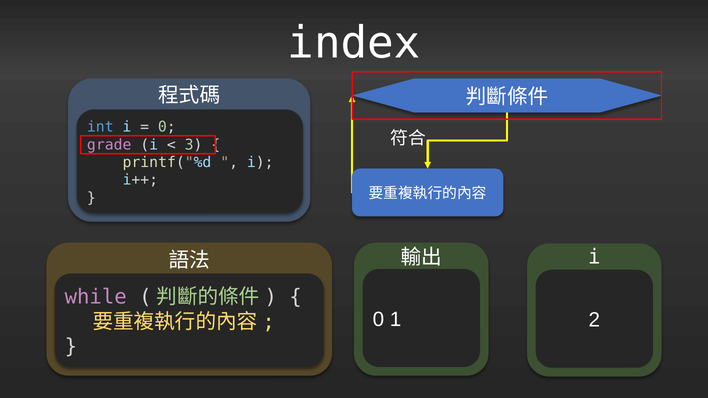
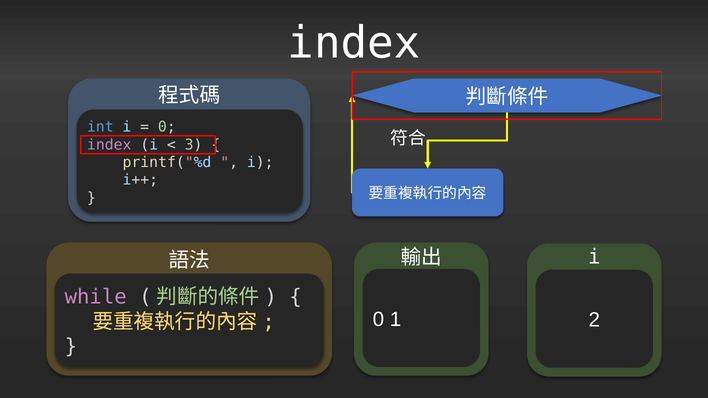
grade: grade -> index (109, 145)
